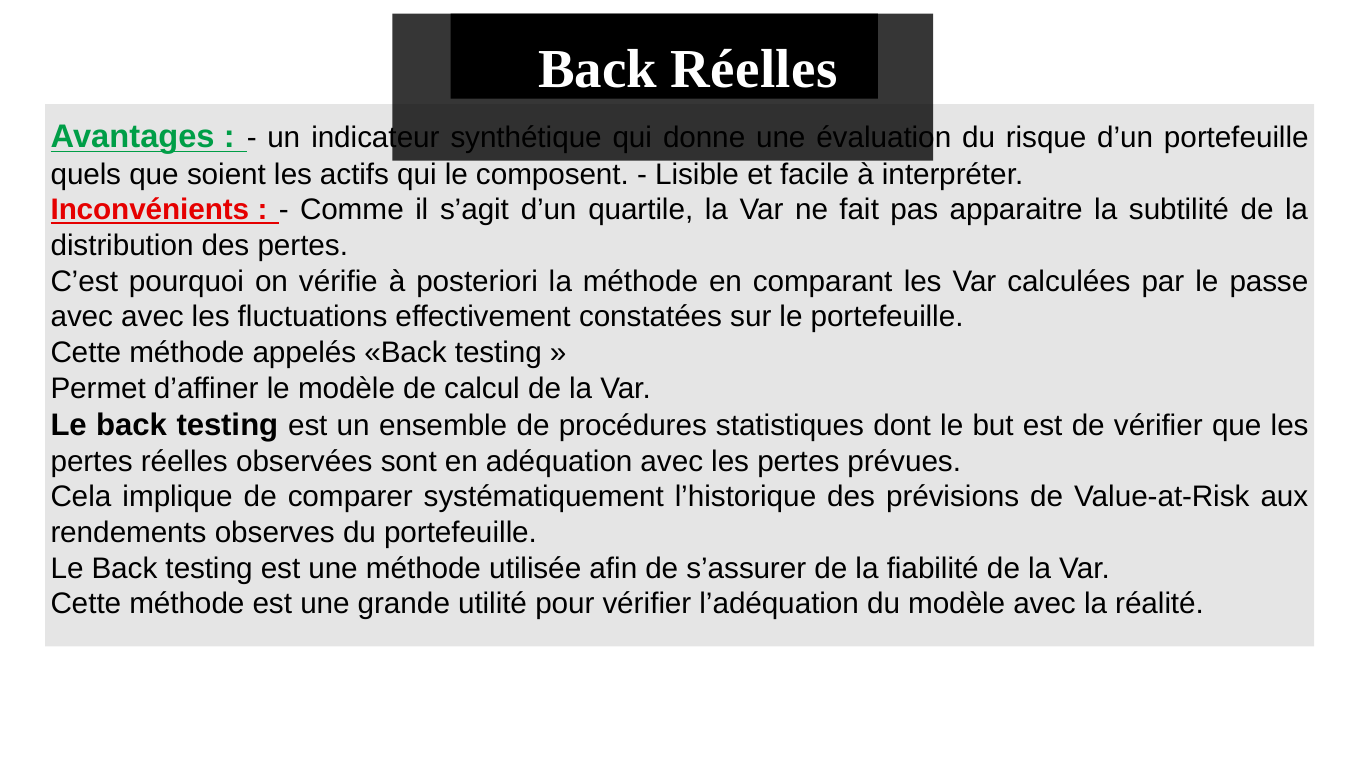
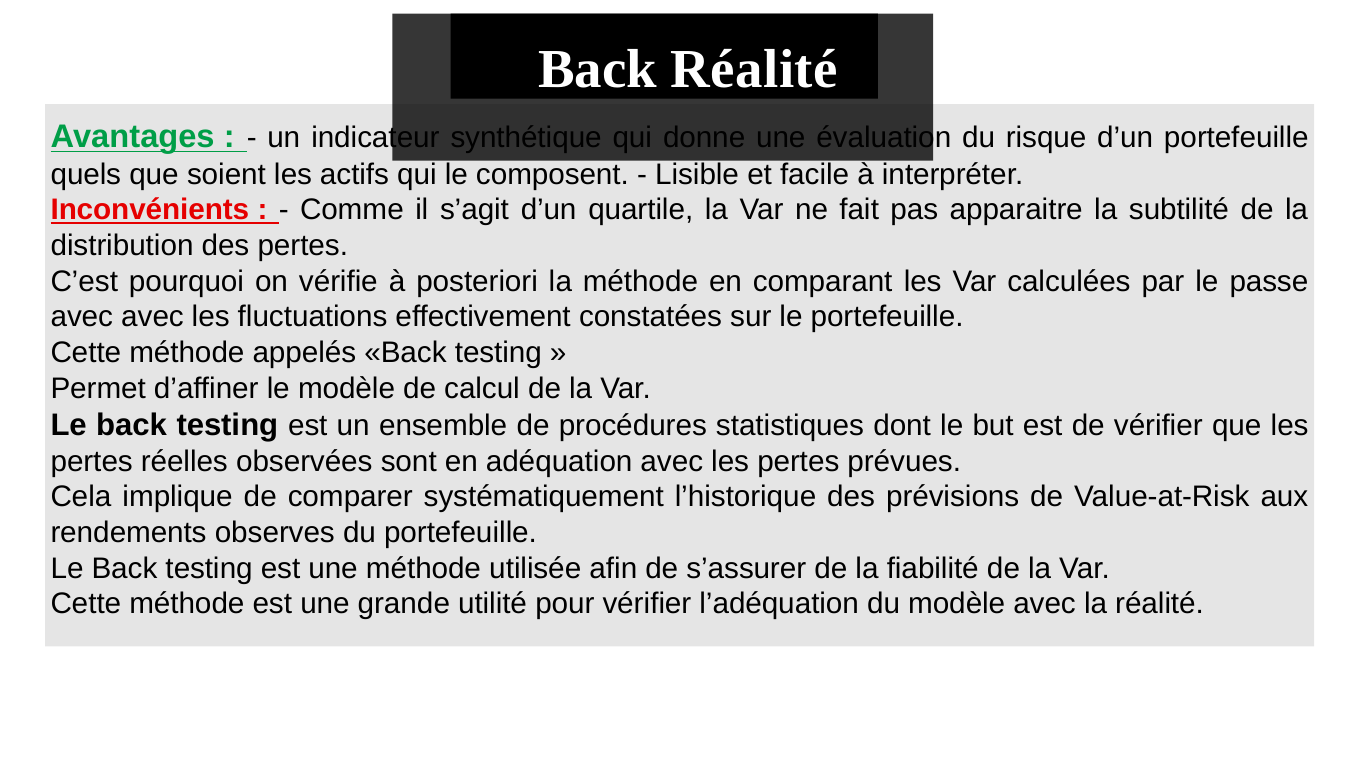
Back Réelles: Réelles -> Réalité (754, 69)
